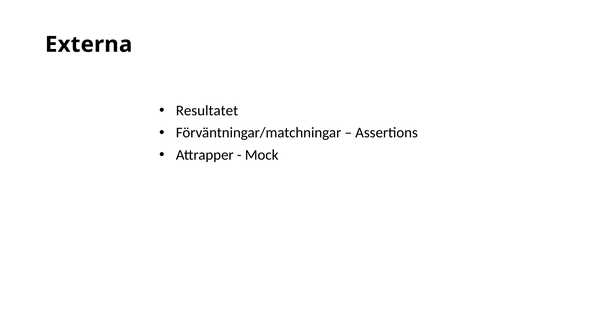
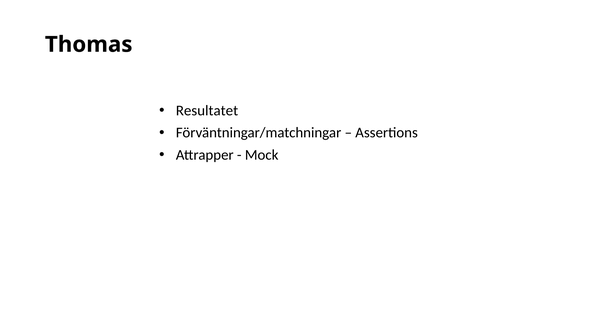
Externa: Externa -> Thomas (89, 44)
